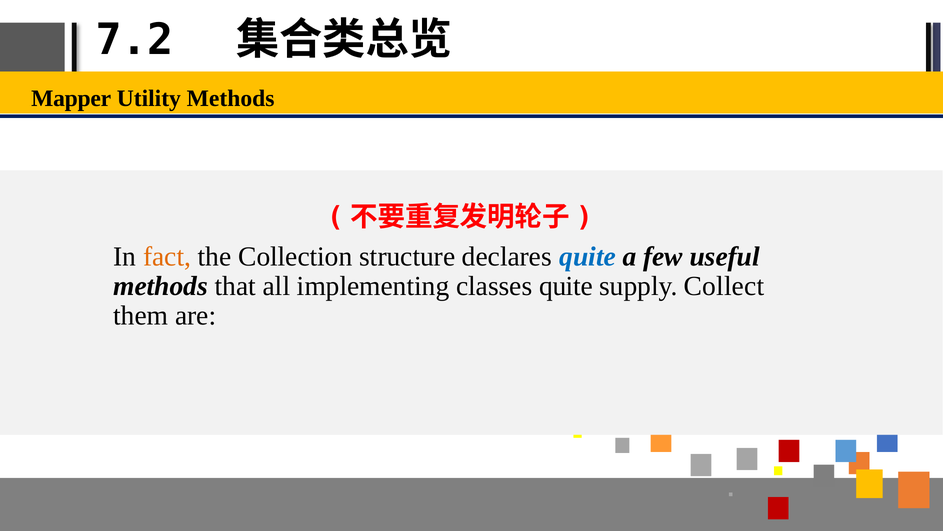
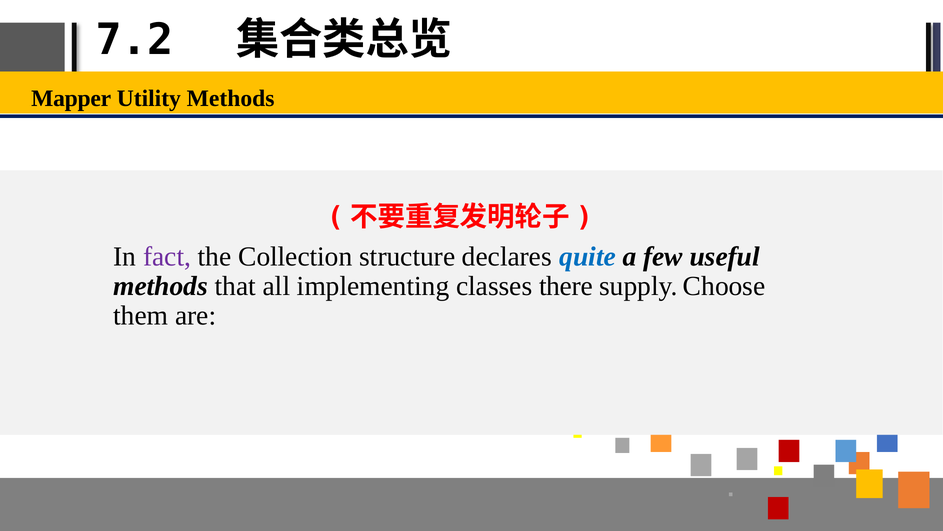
fact colour: orange -> purple (167, 256)
classes quite: quite -> there (566, 286)
Collect: Collect -> Choose (724, 286)
